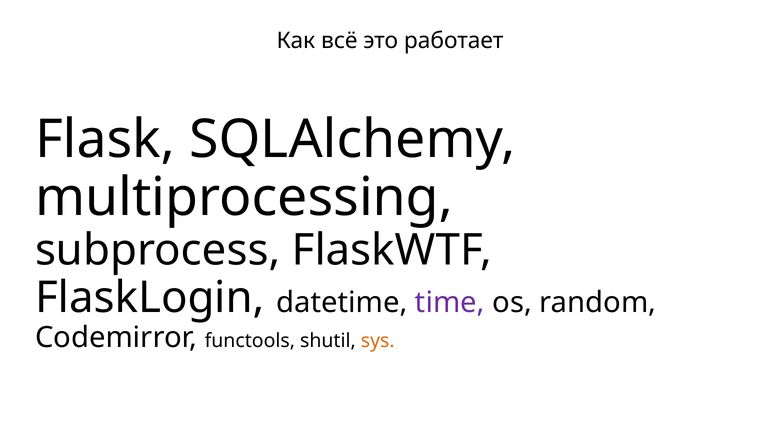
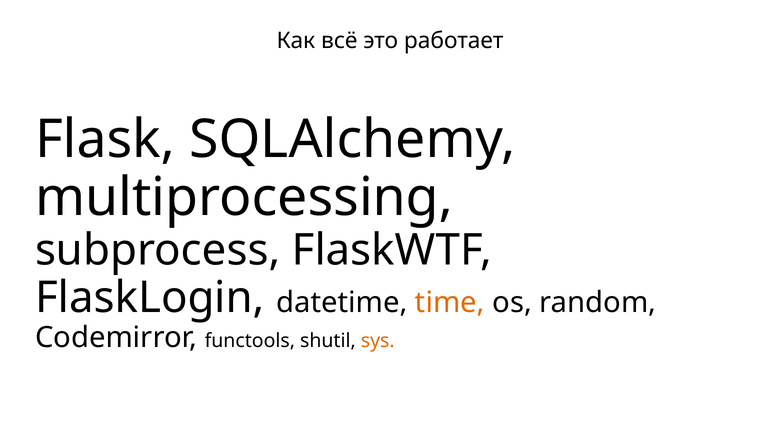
time colour: purple -> orange (450, 302)
